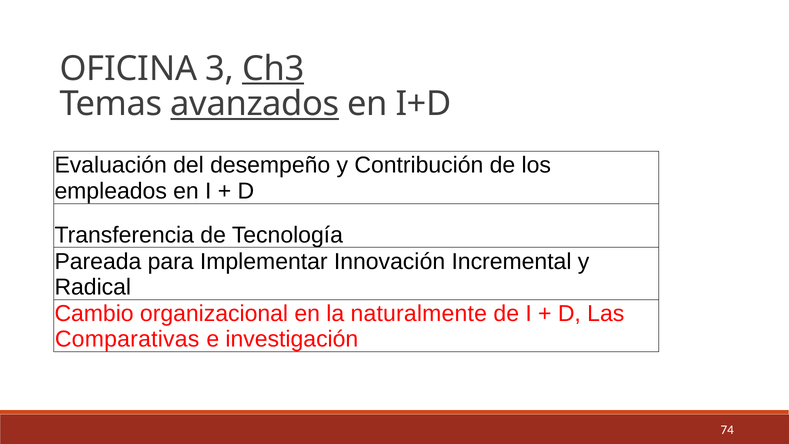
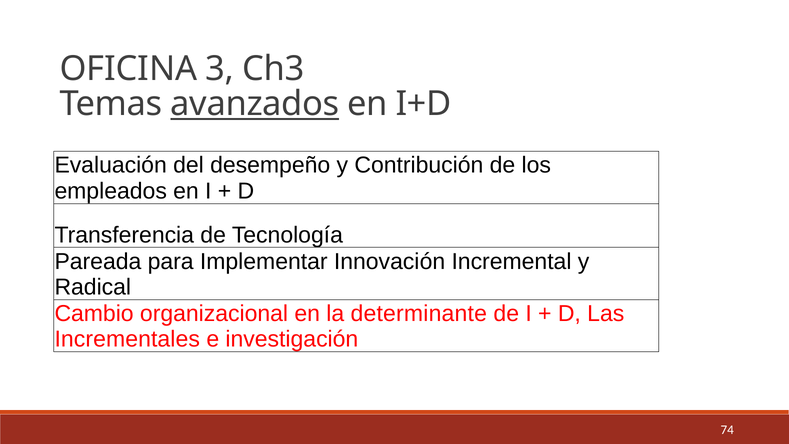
Ch3 underline: present -> none (273, 69)
naturalmente: naturalmente -> determinante (419, 314)
Comparativas: Comparativas -> Incrementales (127, 339)
